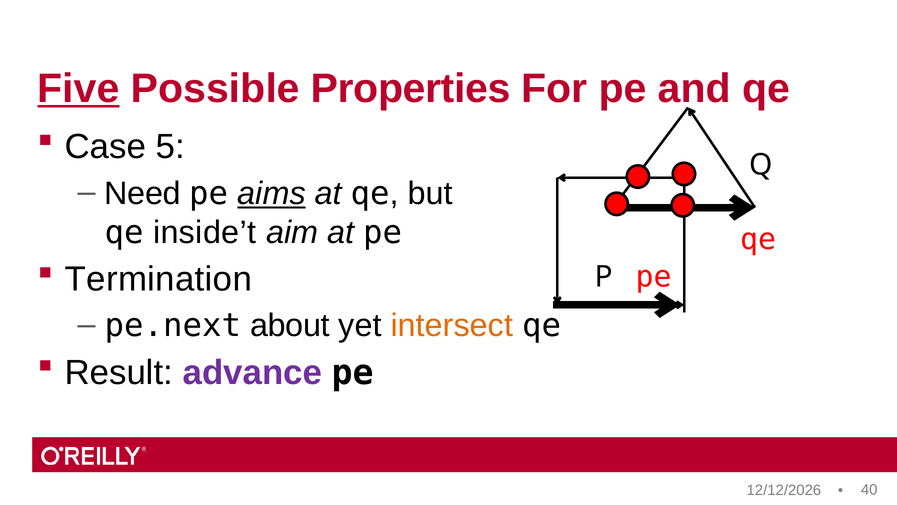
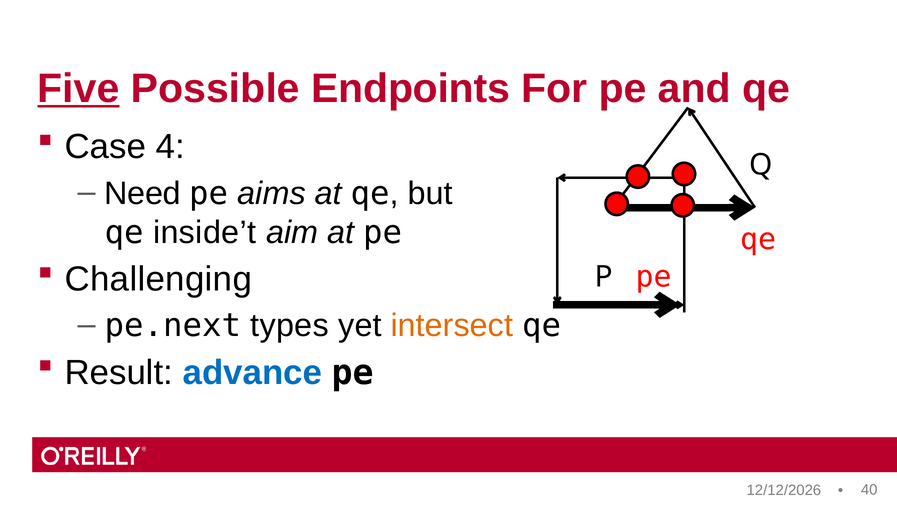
Properties: Properties -> Endpoints (411, 88)
5: 5 -> 4 (170, 147)
aims underline: present -> none (272, 193)
Termination: Termination -> Challenging (158, 279)
about: about -> types (290, 325)
advance colour: purple -> blue (252, 372)
